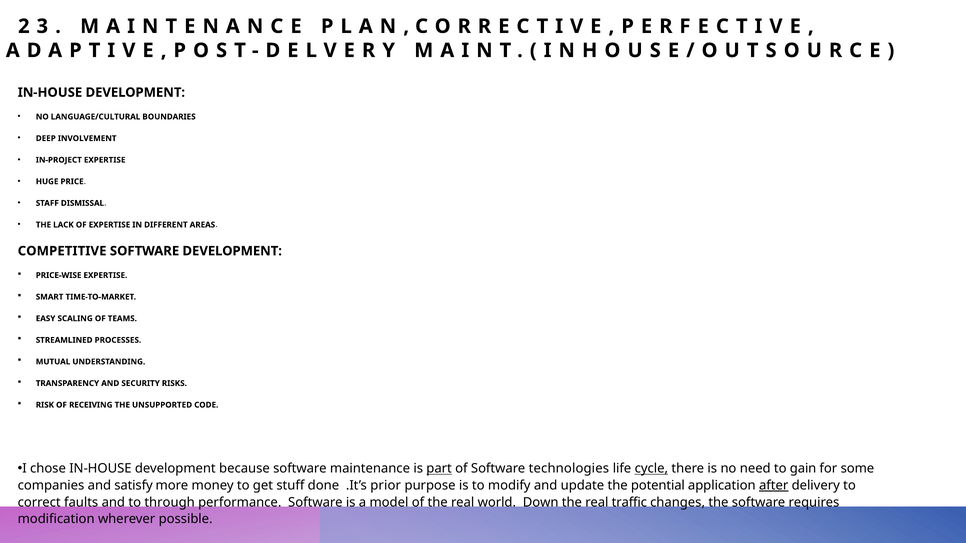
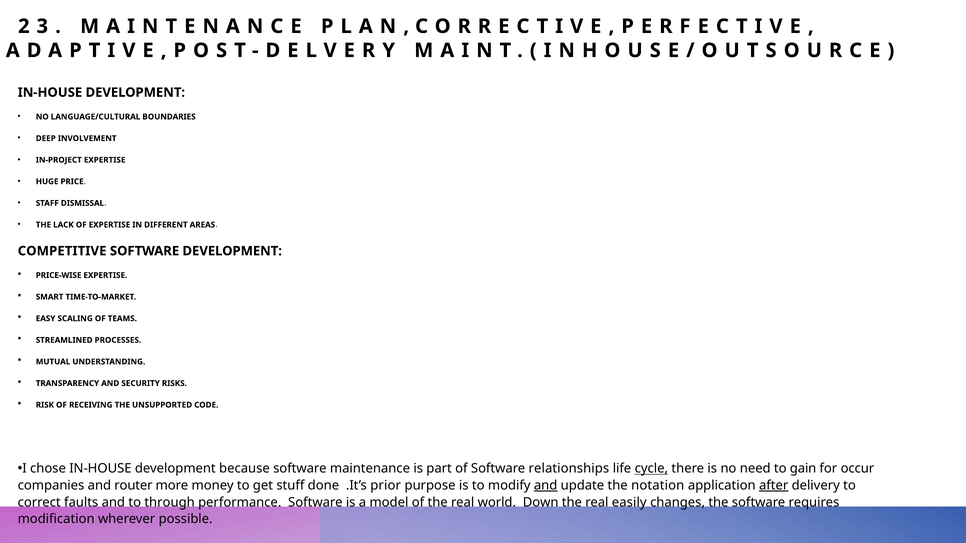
part underline: present -> none (439, 469)
technologies: technologies -> relationships (569, 469)
some: some -> occur (857, 469)
satisfy: satisfy -> router (133, 486)
and underline: none -> present (546, 486)
potential: potential -> notation (658, 486)
traffic: traffic -> easily (629, 503)
